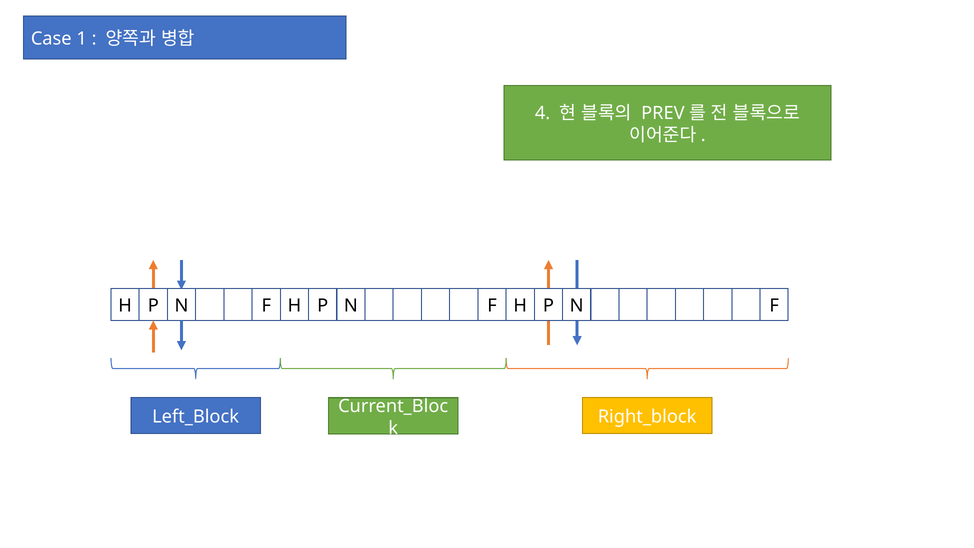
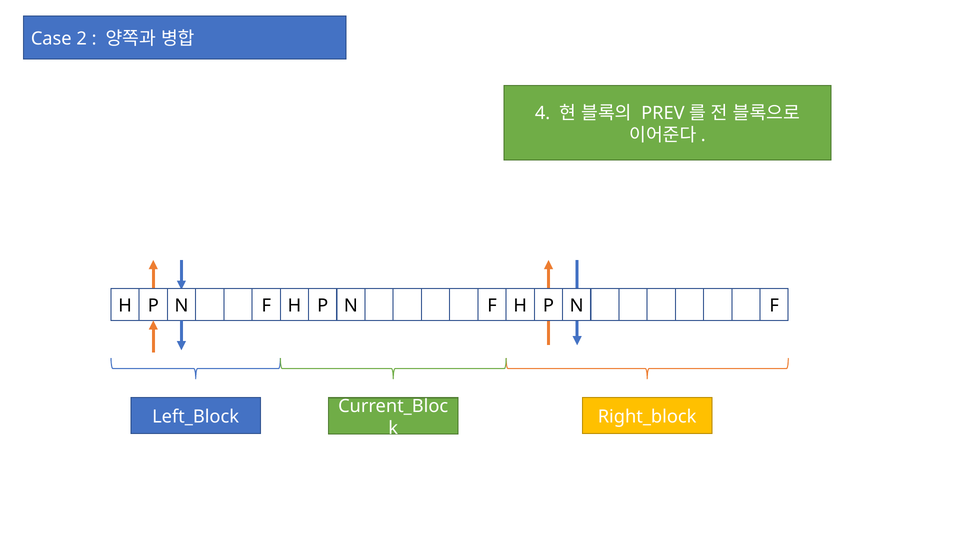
1: 1 -> 2 (82, 39)
